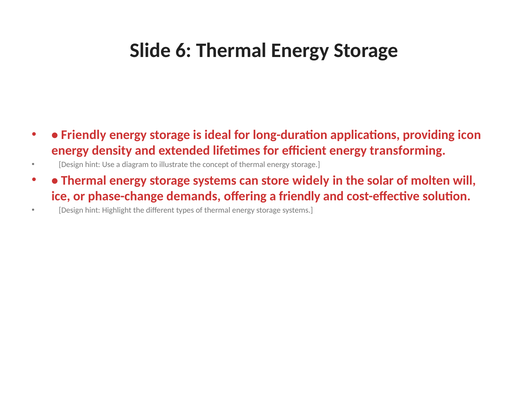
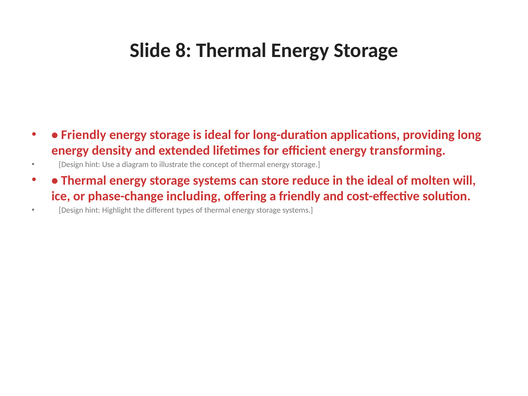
6: 6 -> 8 (183, 50)
icon: icon -> long (469, 135)
widely: widely -> reduce (311, 180)
the solar: solar -> ideal (380, 180)
demands: demands -> including (194, 196)
